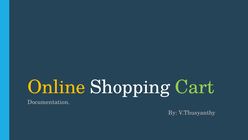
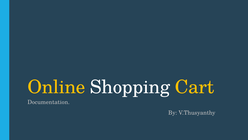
Cart colour: light green -> yellow (195, 87)
